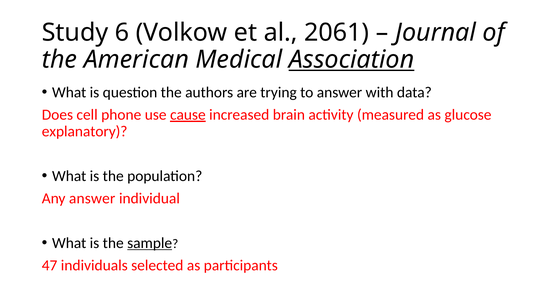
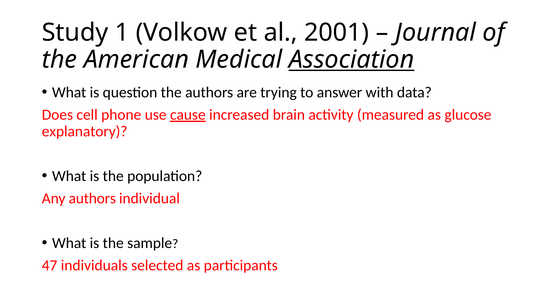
6: 6 -> 1 (122, 32)
2061: 2061 -> 2001 (337, 32)
Any answer: answer -> authors (92, 199)
sample underline: present -> none (150, 243)
